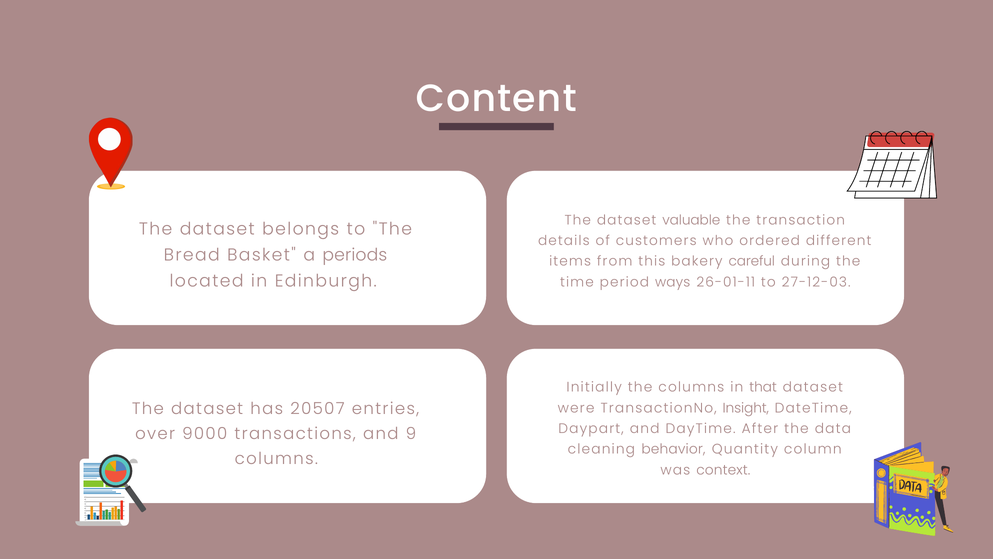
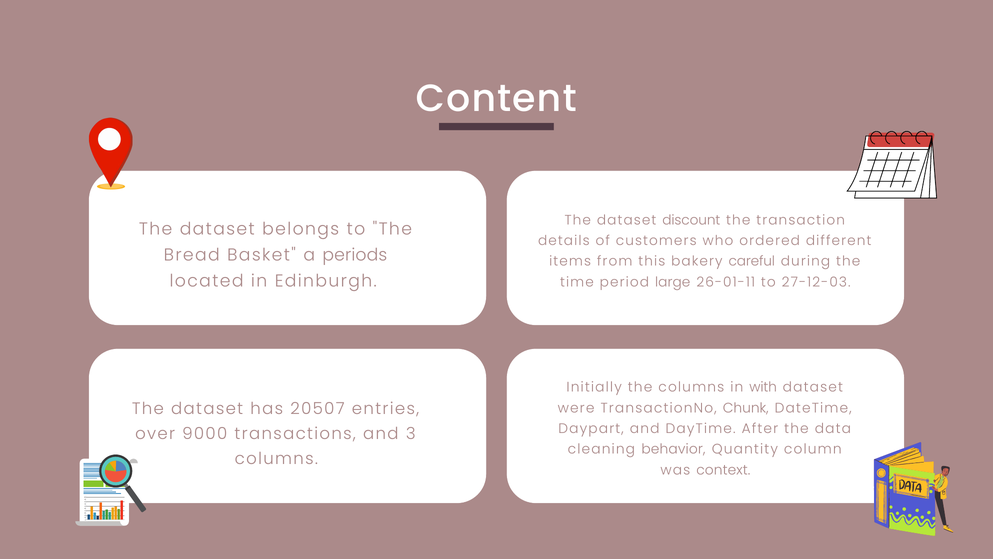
valuable: valuable -> discount (691, 220)
ways: ways -> large (673, 282)
that: that -> with (763, 387)
Insight: Insight -> Chunk (746, 408)
9: 9 -> 3 (411, 434)
